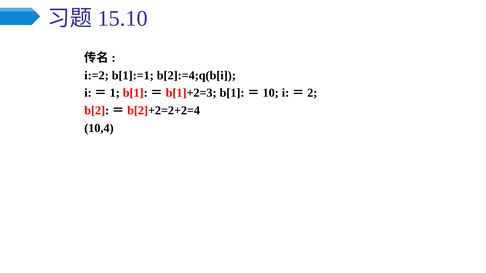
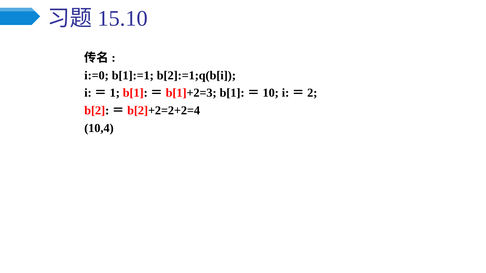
i:=2: i:=2 -> i:=0 (97, 75)
b[2]:=4;q(b[i: b[2]:=4;q(b[i -> b[2]:=1;q(b[i (196, 75)
